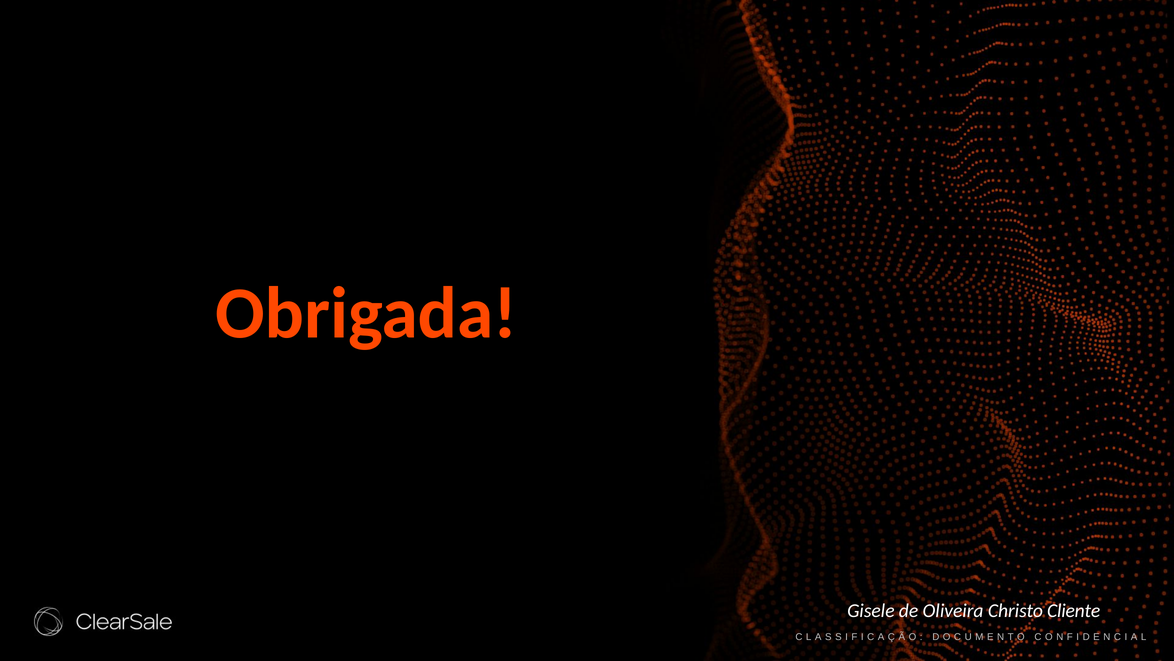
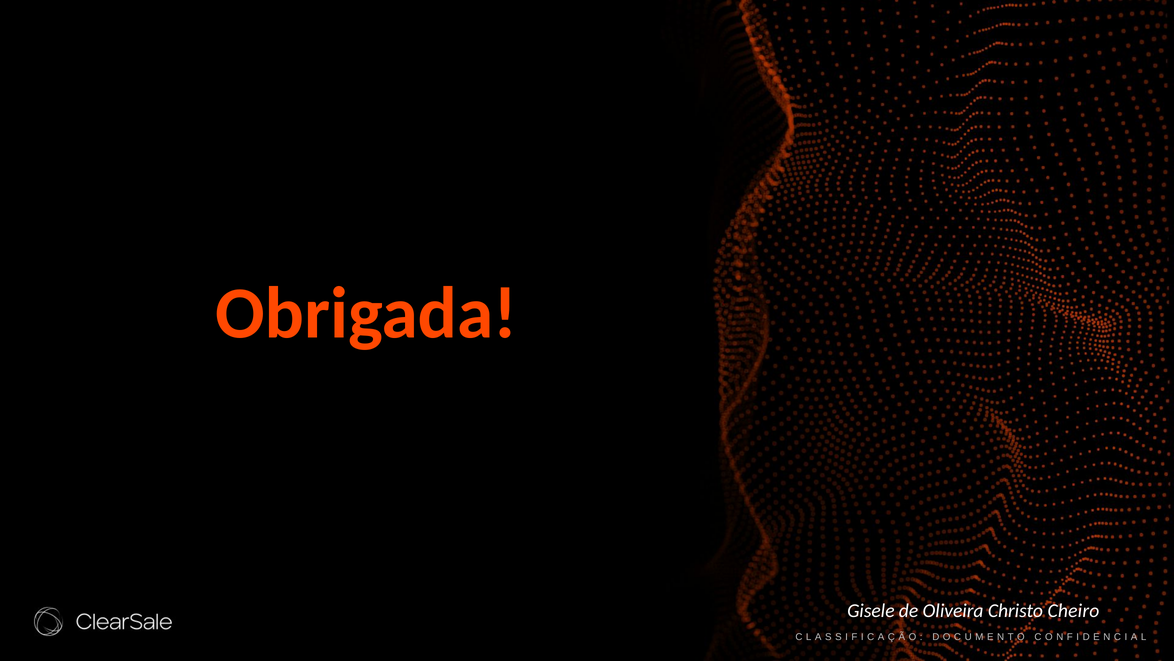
Cliente: Cliente -> Cheiro (1073, 610)
